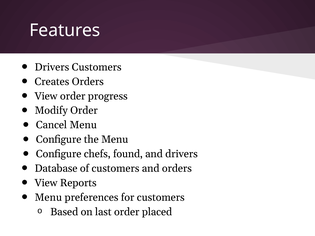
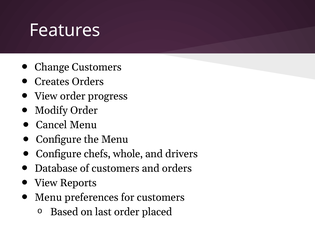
Drivers: Drivers -> Change (52, 67)
found: found -> whole (128, 154)
